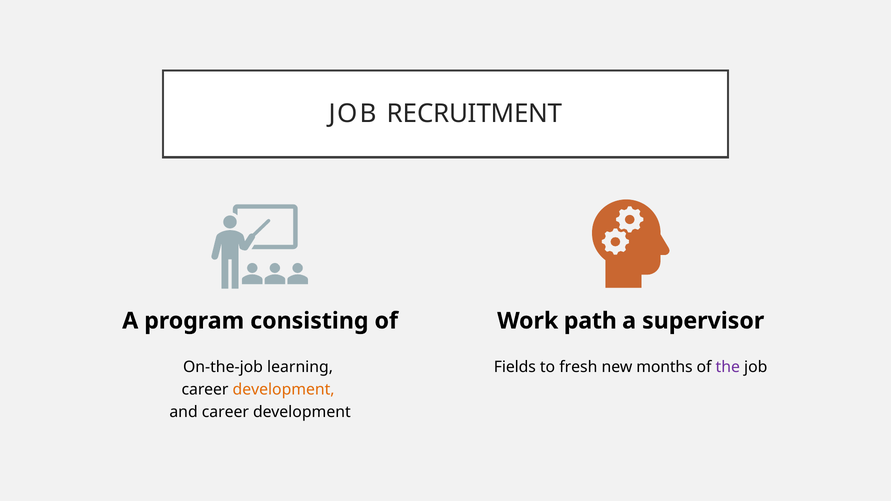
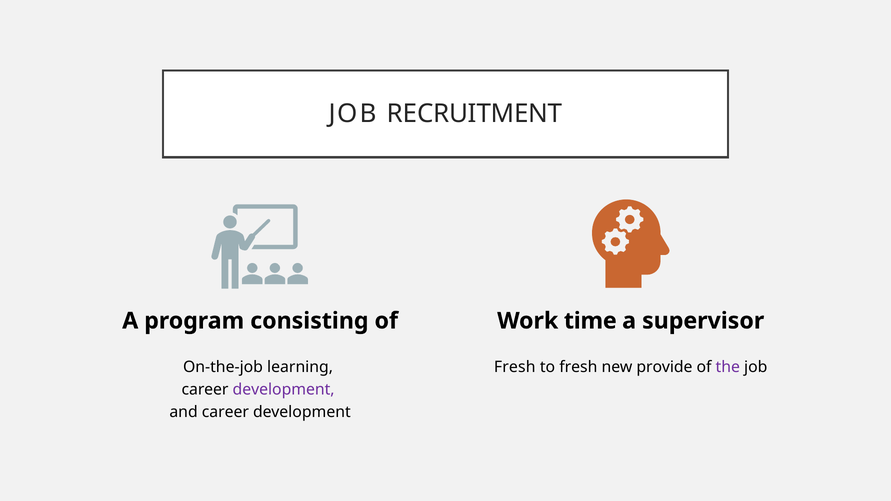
path: path -> time (590, 321)
Fields: Fields -> Fresh (515, 367)
months: months -> provide (664, 367)
development colour: orange -> purple (284, 390)
